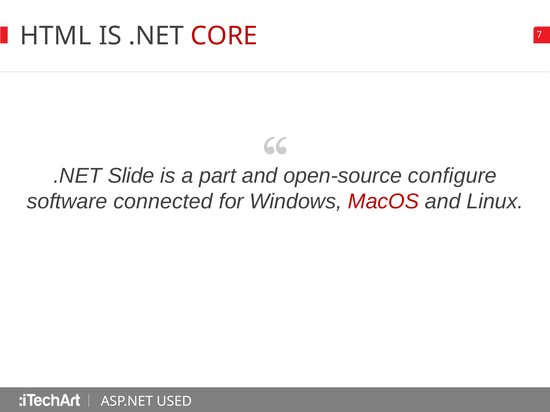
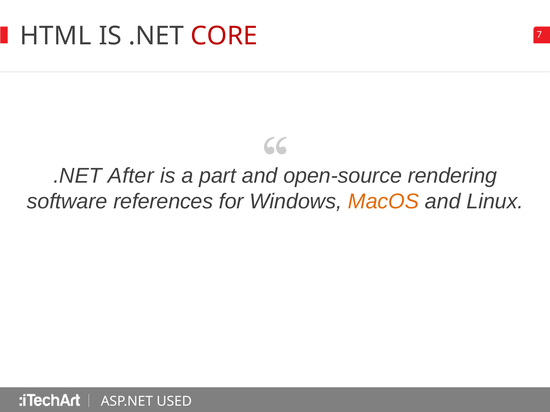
Slide: Slide -> After (131, 176)
configure: configure -> rendering (453, 176)
connected: connected -> references (163, 202)
MacOS colour: red -> orange (383, 202)
